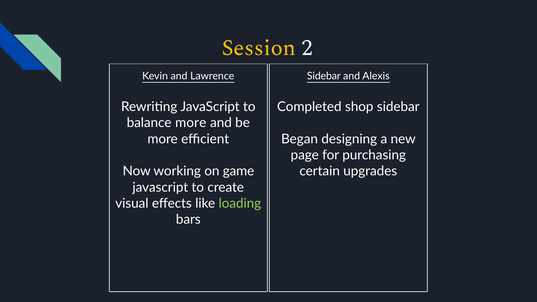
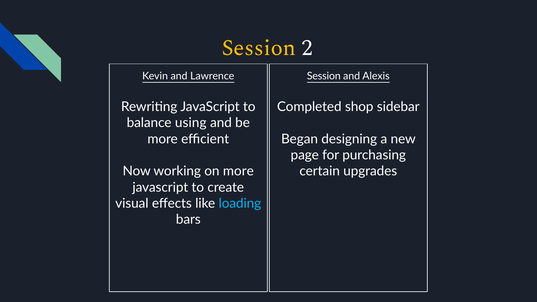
Sidebar: Sidebar -> Session (324, 76)
balance more: more -> using (191, 123)
on game: game -> more (238, 171)
loading colour: light green -> light blue (240, 203)
